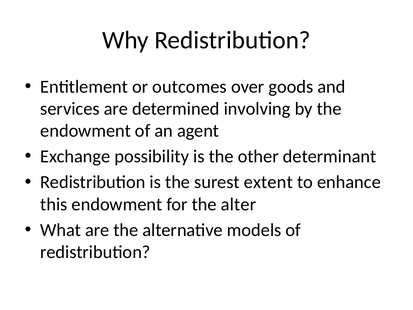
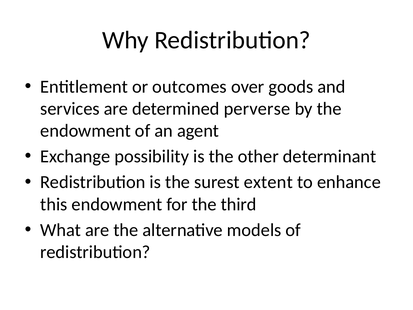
involving: involving -> perverse (257, 109)
alter: alter -> third (239, 204)
